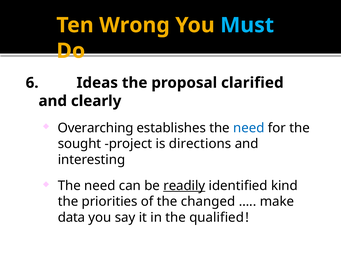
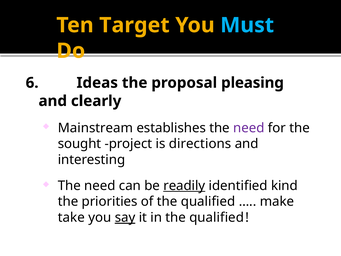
Wrong: Wrong -> Target (134, 25)
clarified: clarified -> pleasing (252, 83)
Overarching: Overarching -> Mainstream (95, 128)
need colour: blue -> purple (249, 128)
of the changed: changed -> qualified (208, 201)
data: data -> take (71, 217)
say underline: none -> present (125, 217)
